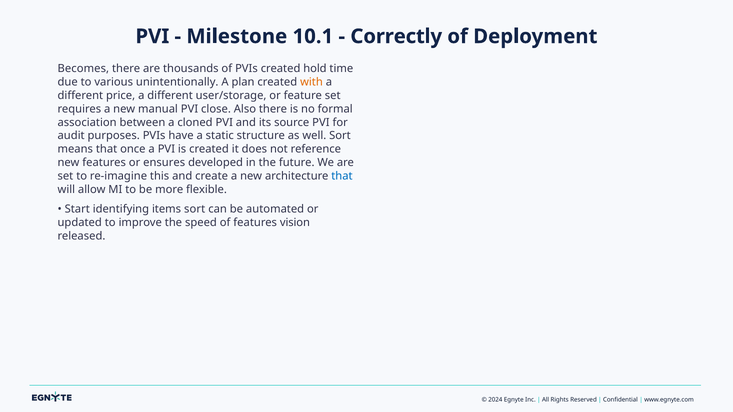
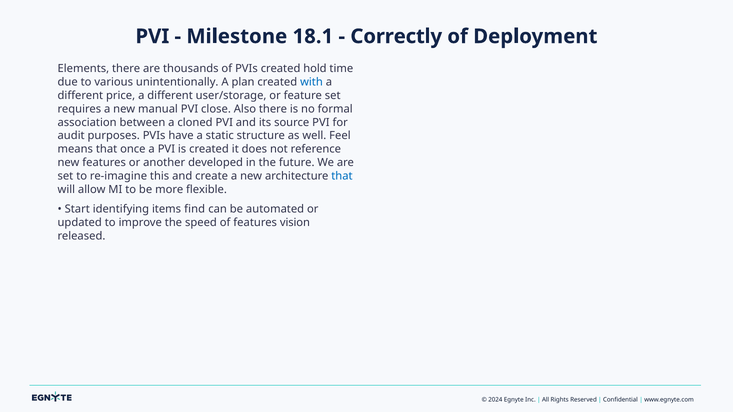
10.1: 10.1 -> 18.1 (313, 36)
Becomes: Becomes -> Elements (83, 69)
with colour: orange -> blue (312, 82)
well Sort: Sort -> Feel (340, 136)
ensures: ensures -> another (164, 163)
items sort: sort -> find (195, 209)
